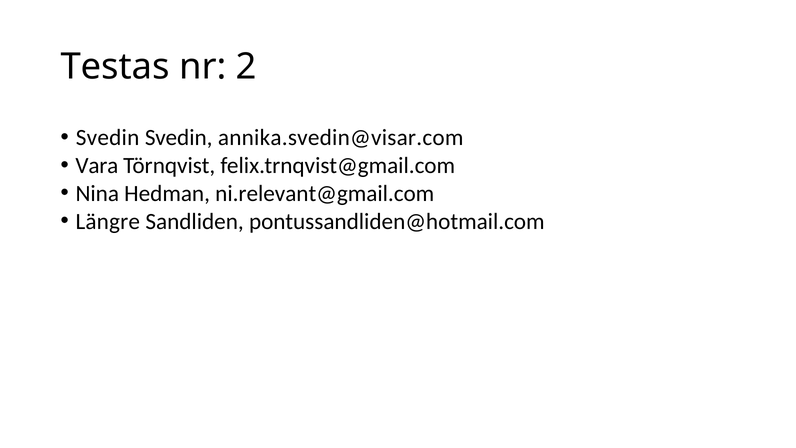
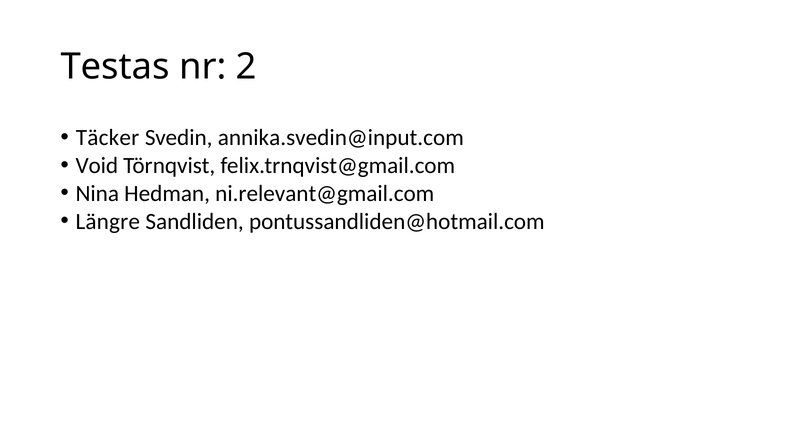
Svedin: Svedin -> Täcker (108, 138)
annika.svedin@visar.com: annika.svedin@visar.com -> annika.svedin@input.com (341, 138)
Vara: Vara -> Void (97, 166)
